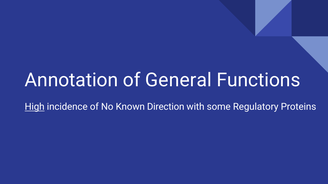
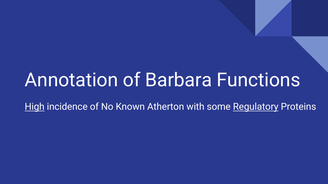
General: General -> Barbara (179, 80)
Direction: Direction -> Atherton (166, 107)
Regulatory underline: none -> present (256, 107)
